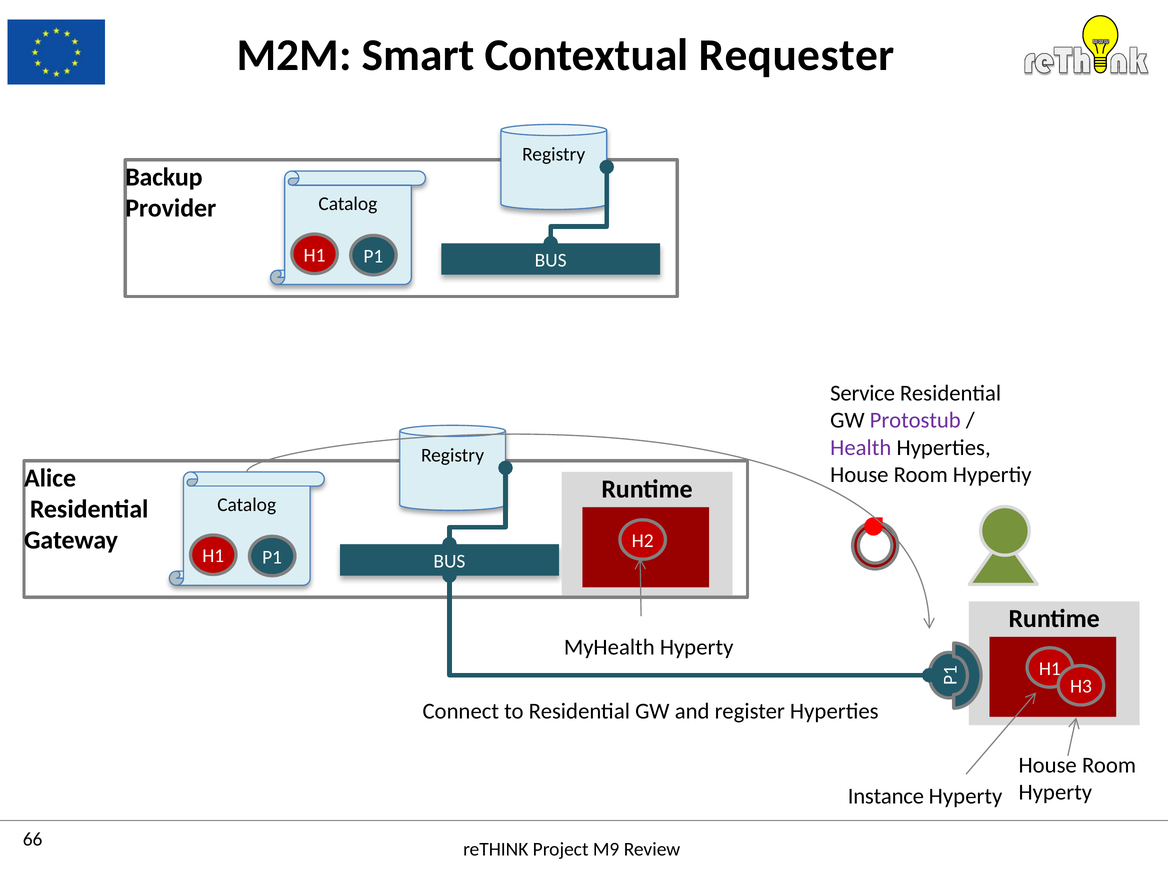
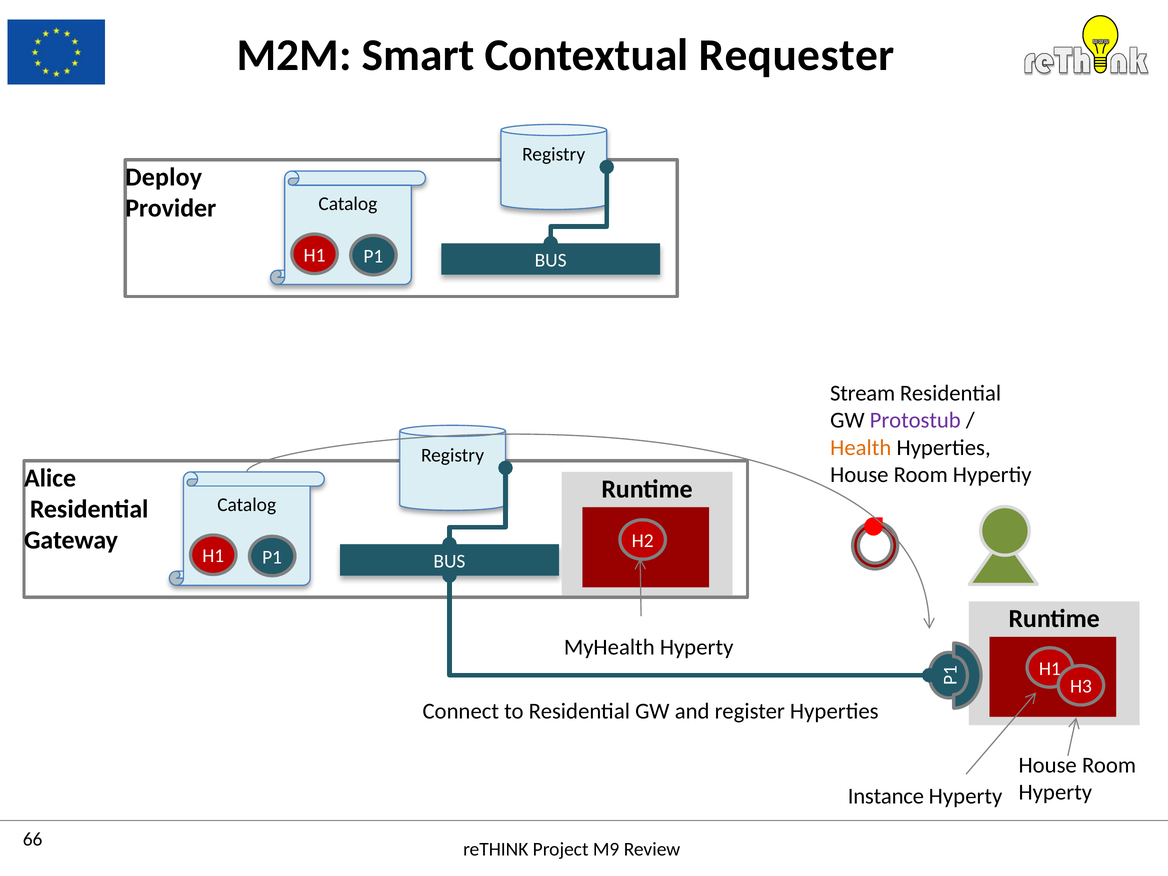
Backup: Backup -> Deploy (164, 177)
Service: Service -> Stream (863, 393)
Health colour: purple -> orange (861, 448)
